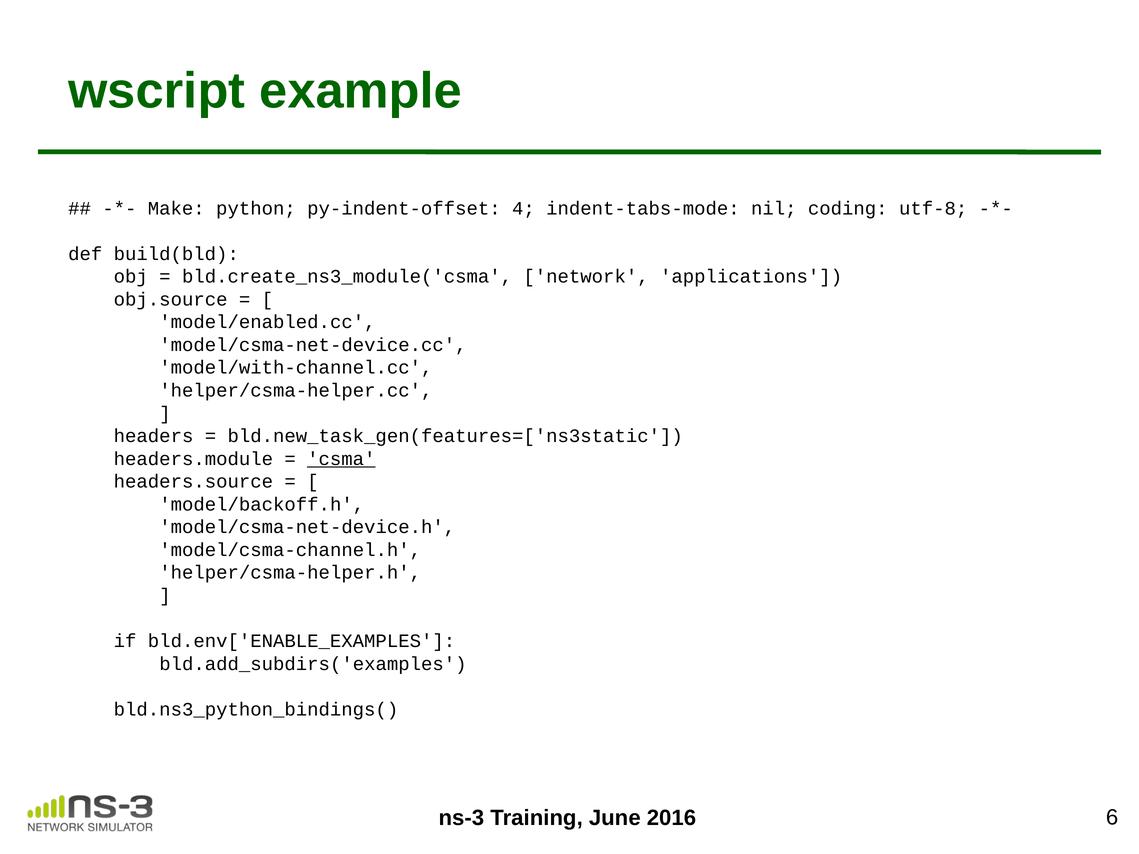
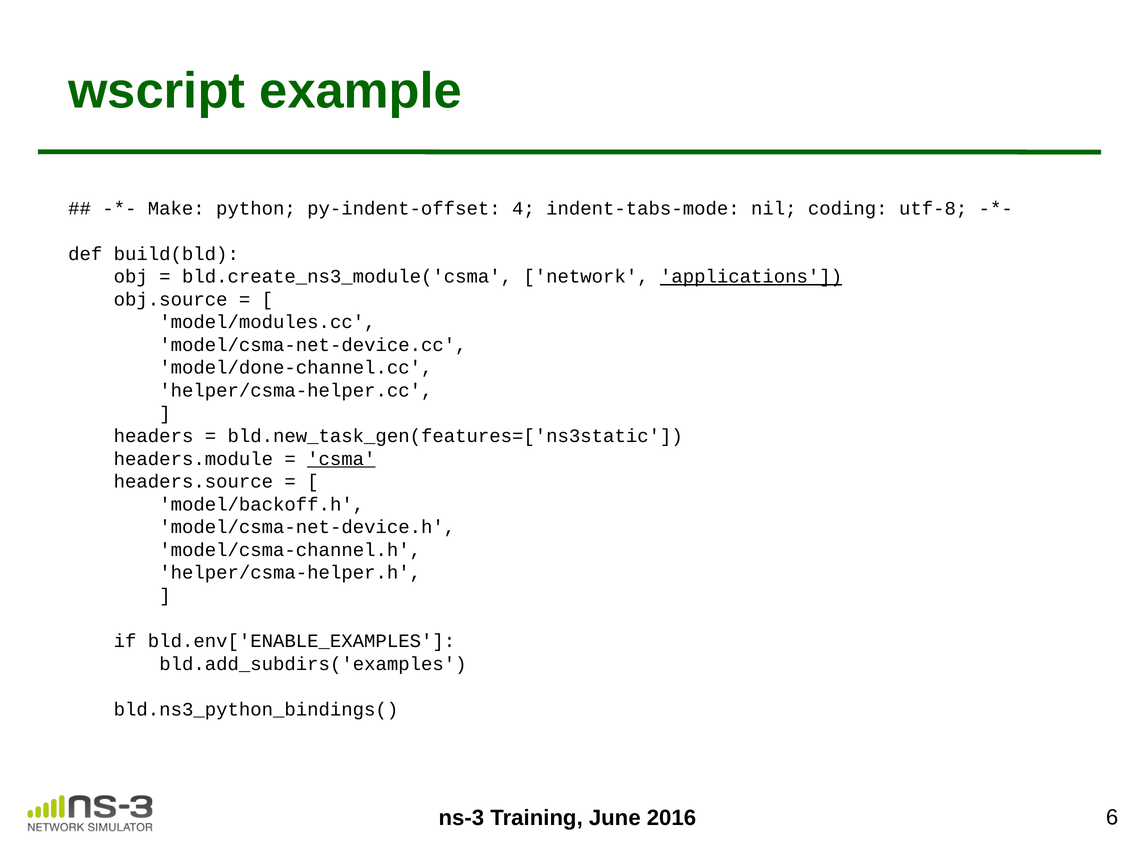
applications underline: none -> present (751, 277)
model/enabled.cc: model/enabled.cc -> model/modules.cc (267, 322)
model/with-channel.cc: model/with-channel.cc -> model/done-channel.cc (296, 368)
